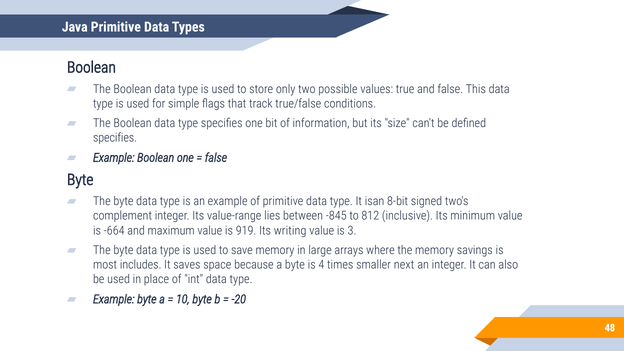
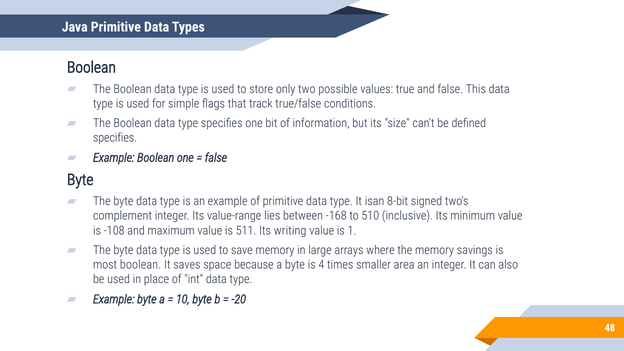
-845: -845 -> -168 (336, 216)
812: 812 -> 510 (370, 216)
-664: -664 -> -108 (114, 231)
919: 919 -> 511 (246, 231)
3: 3 -> 1 (352, 231)
most includes: includes -> boolean (141, 265)
next: next -> area (404, 265)
